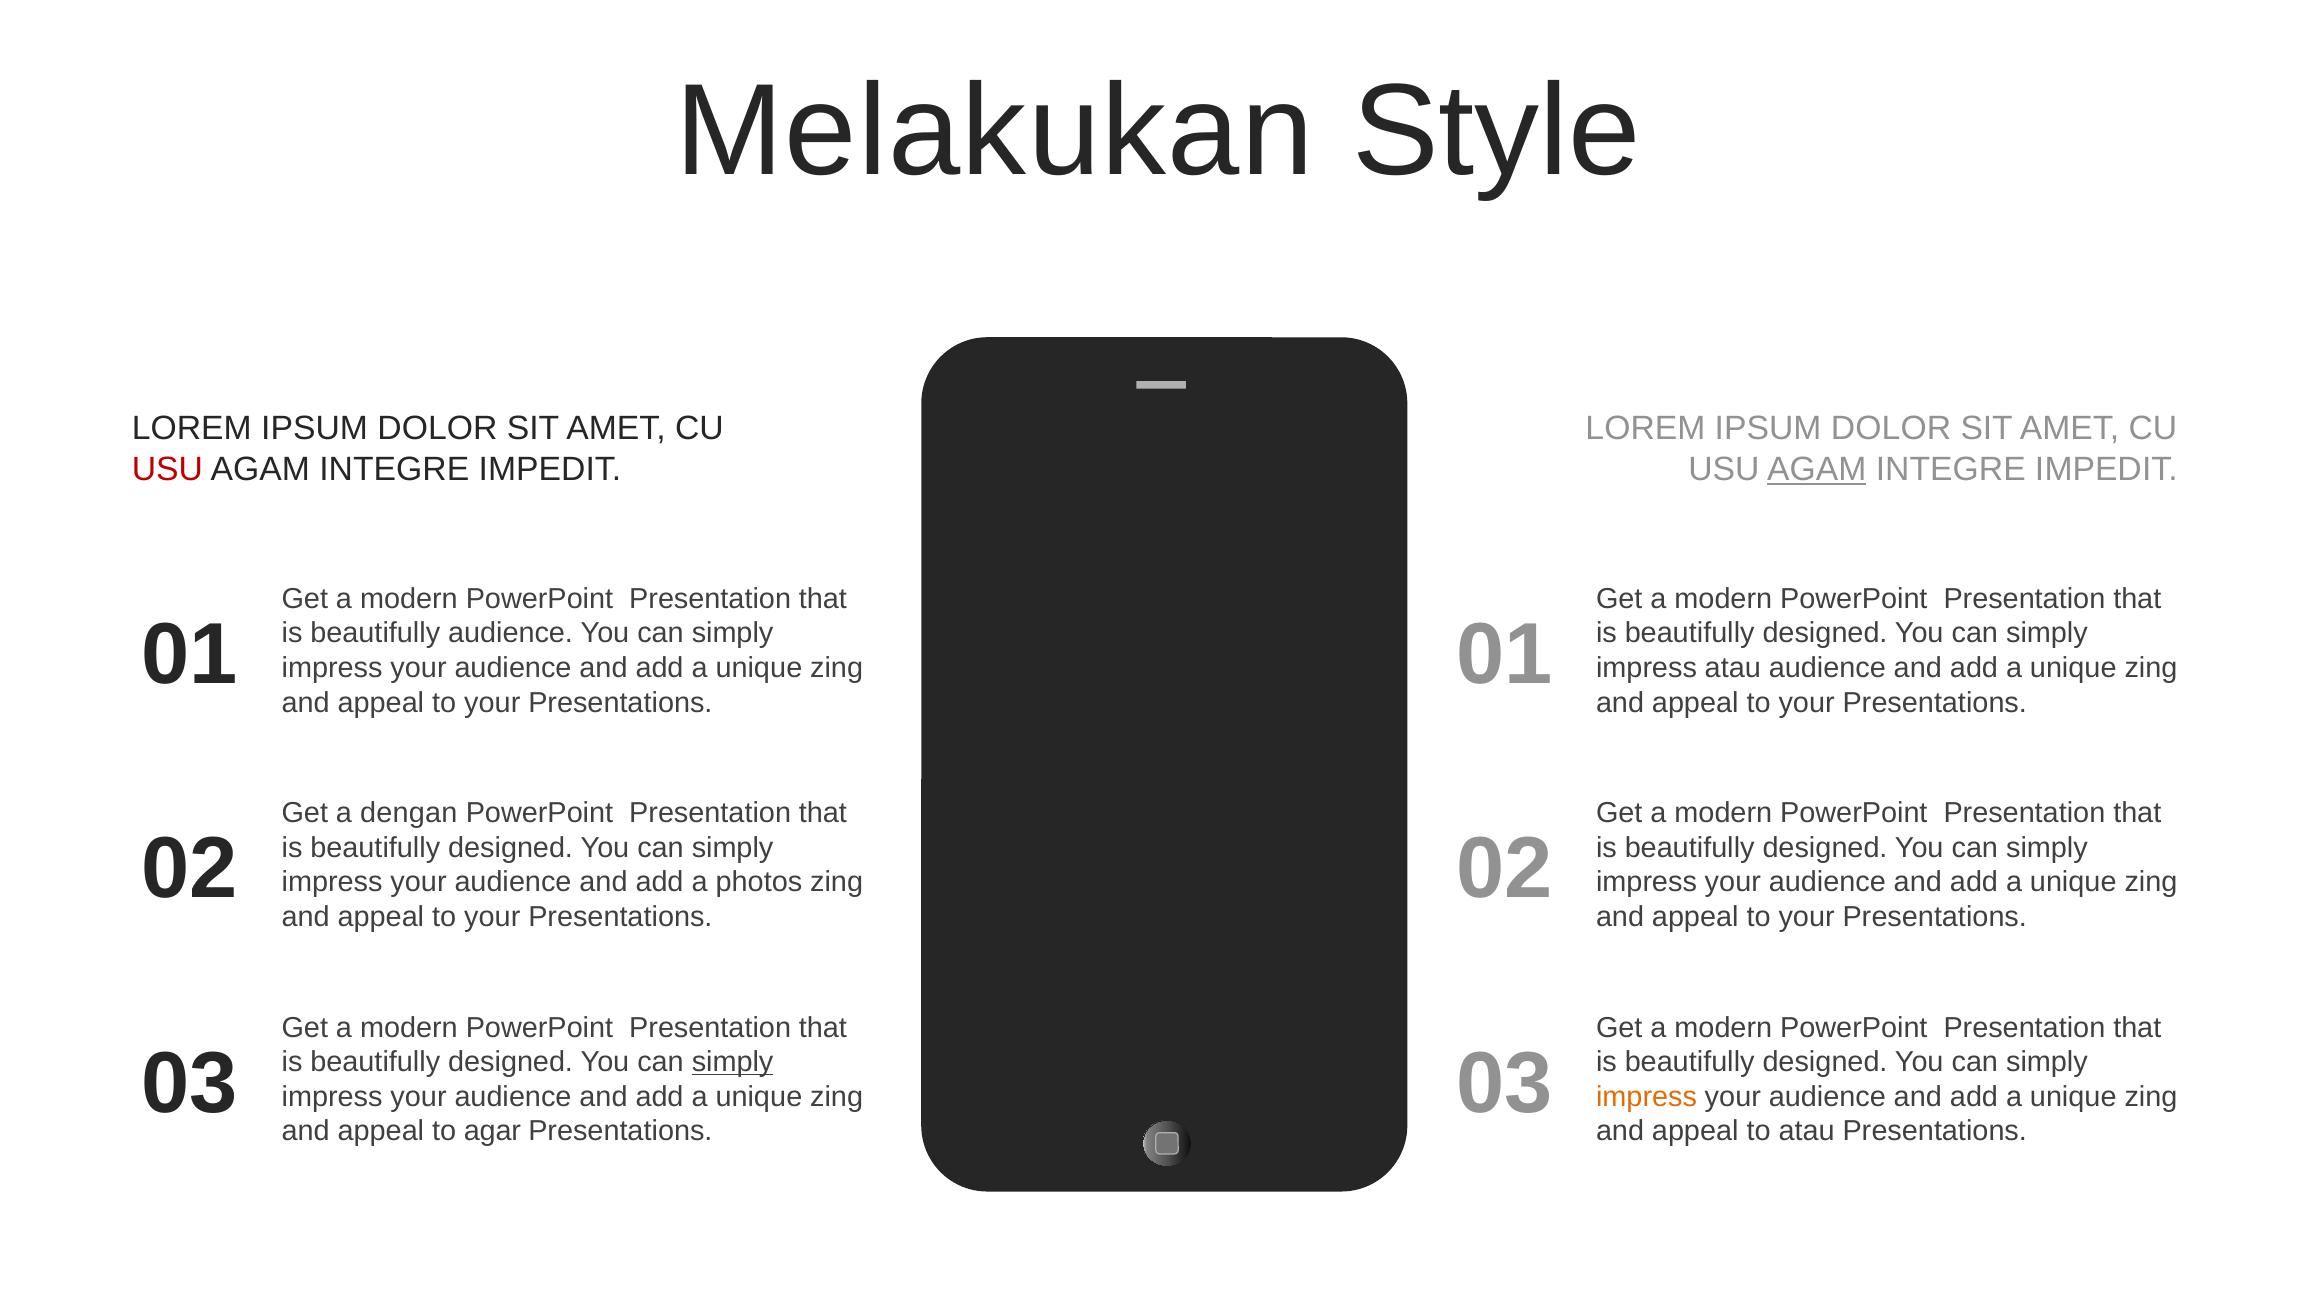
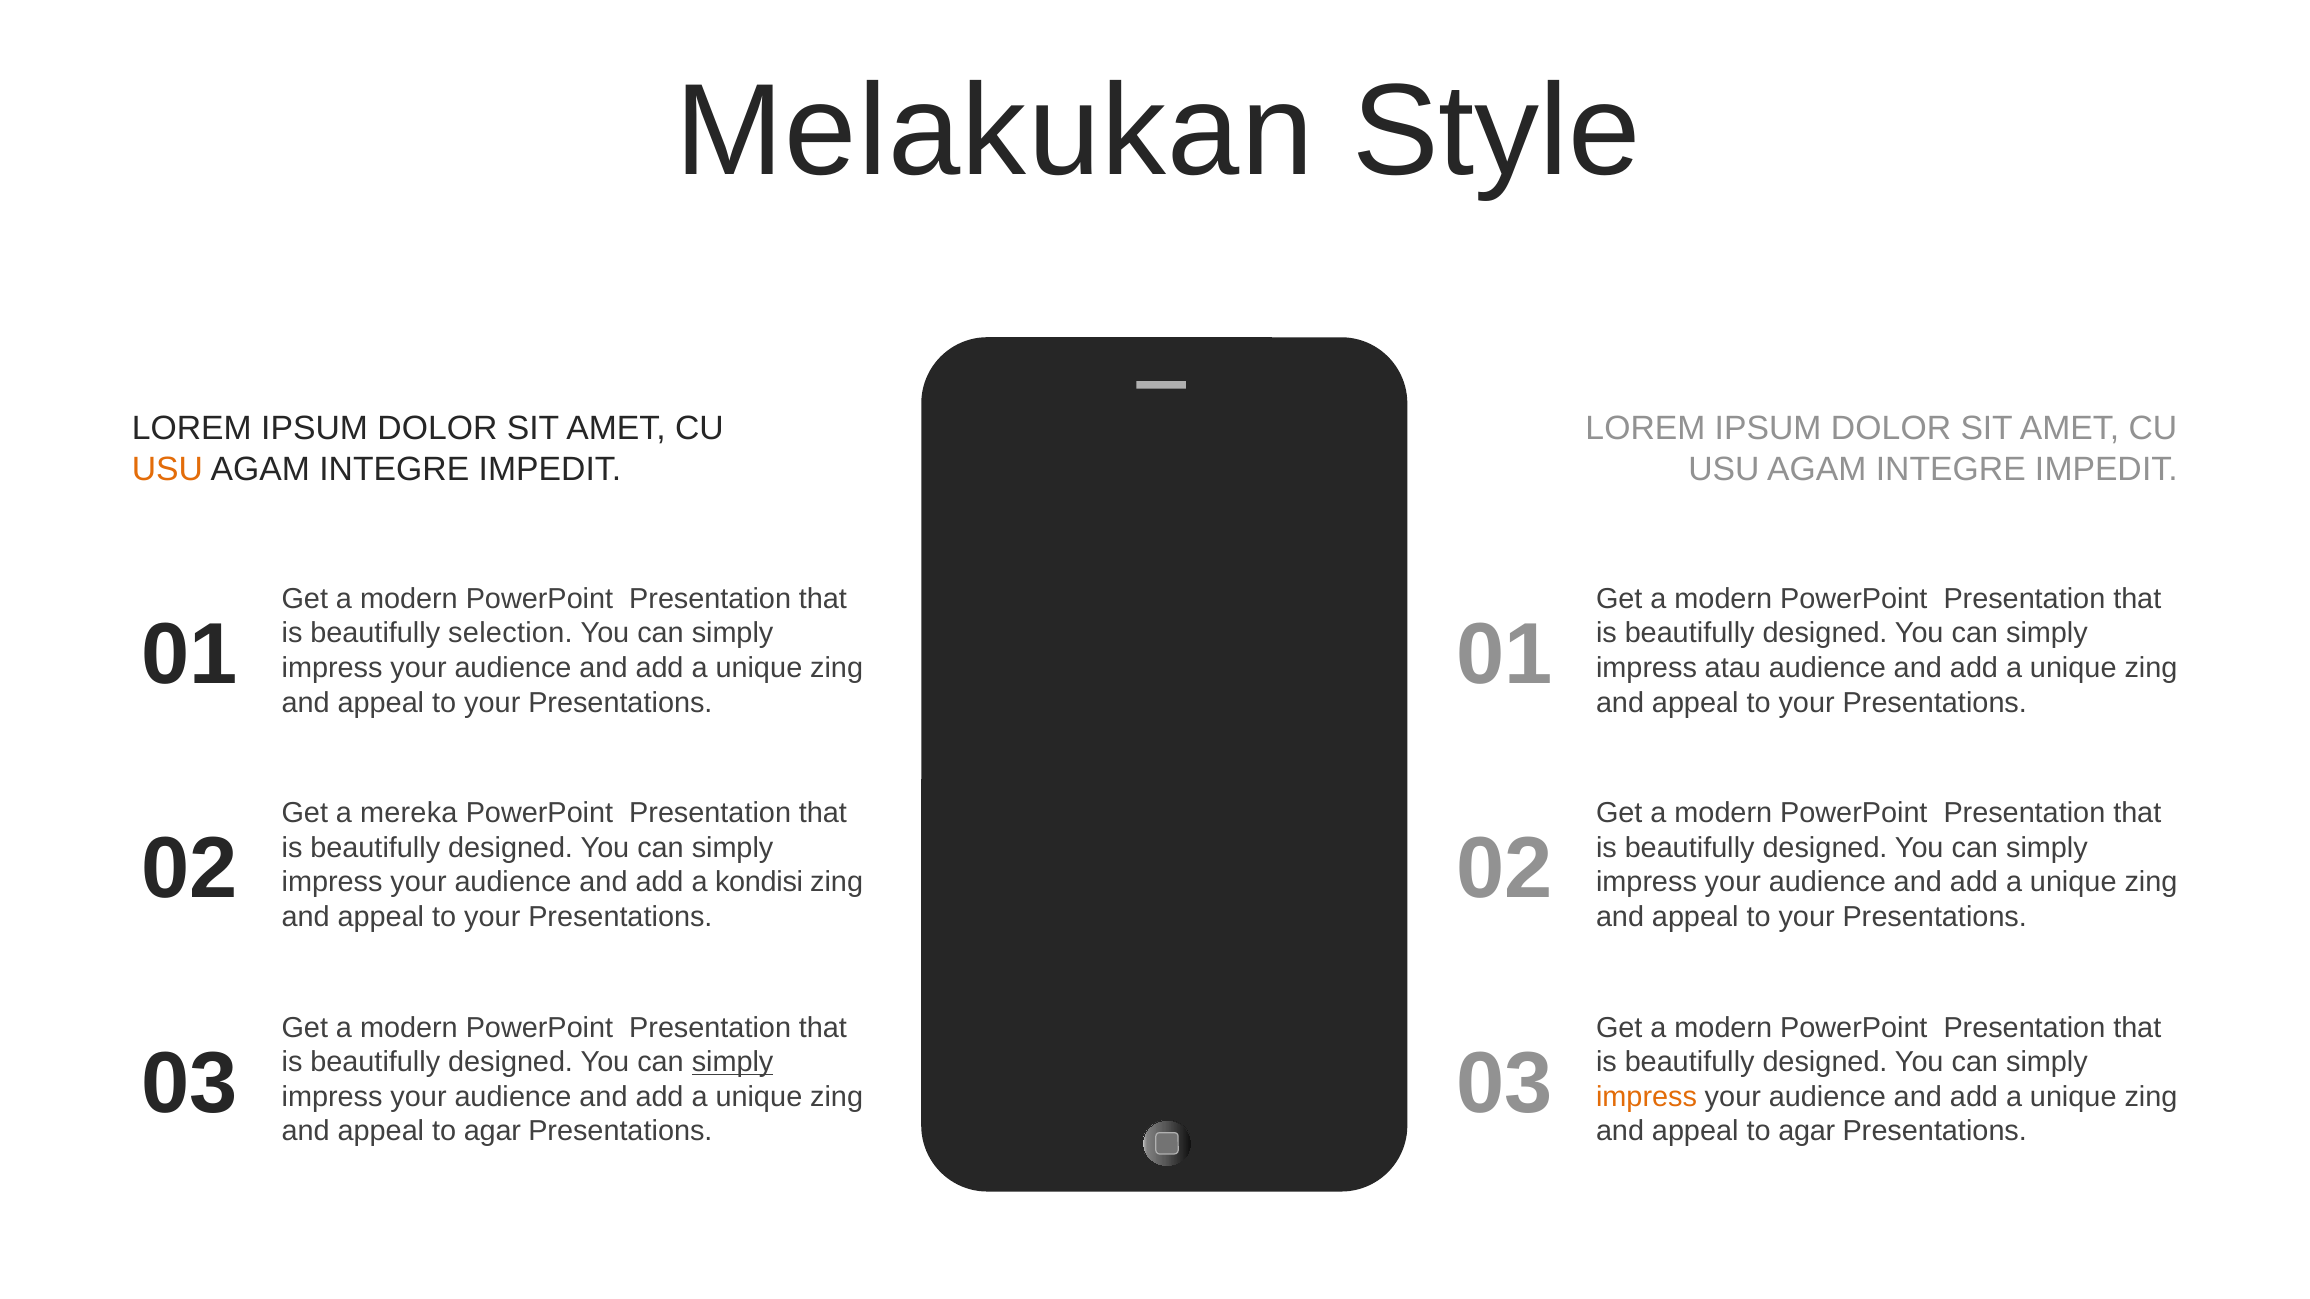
USU colour: red -> orange (167, 469)
AGAM underline: present -> none (1817, 469)
beautifully audience: audience -> selection (510, 633)
dengan: dengan -> mereka (409, 813)
photos: photos -> kondisi (759, 883)
atau: atau -> agar (1807, 1132)
